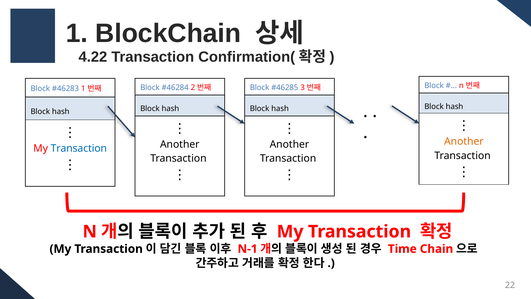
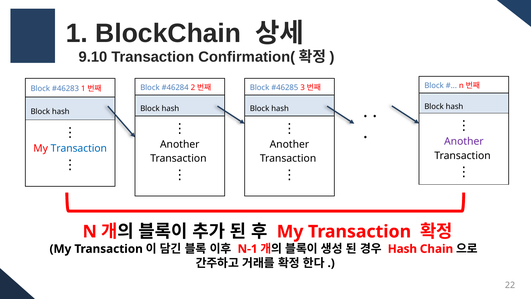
4.22: 4.22 -> 9.10 (93, 57)
Another colour: orange -> purple (464, 141)
Time: Time -> Hash (402, 249)
